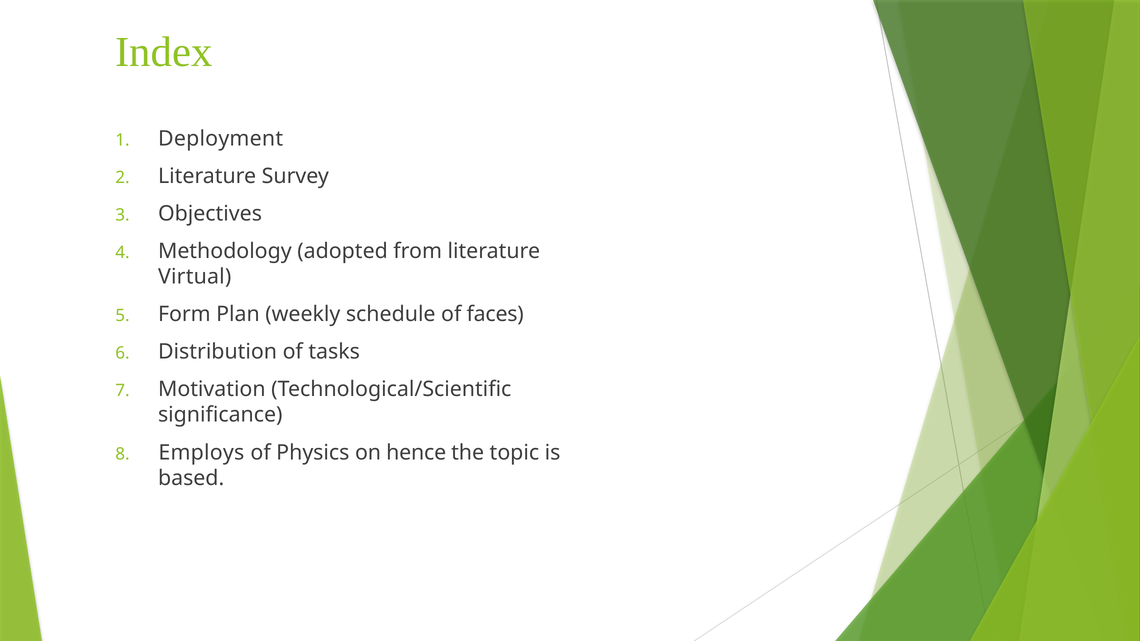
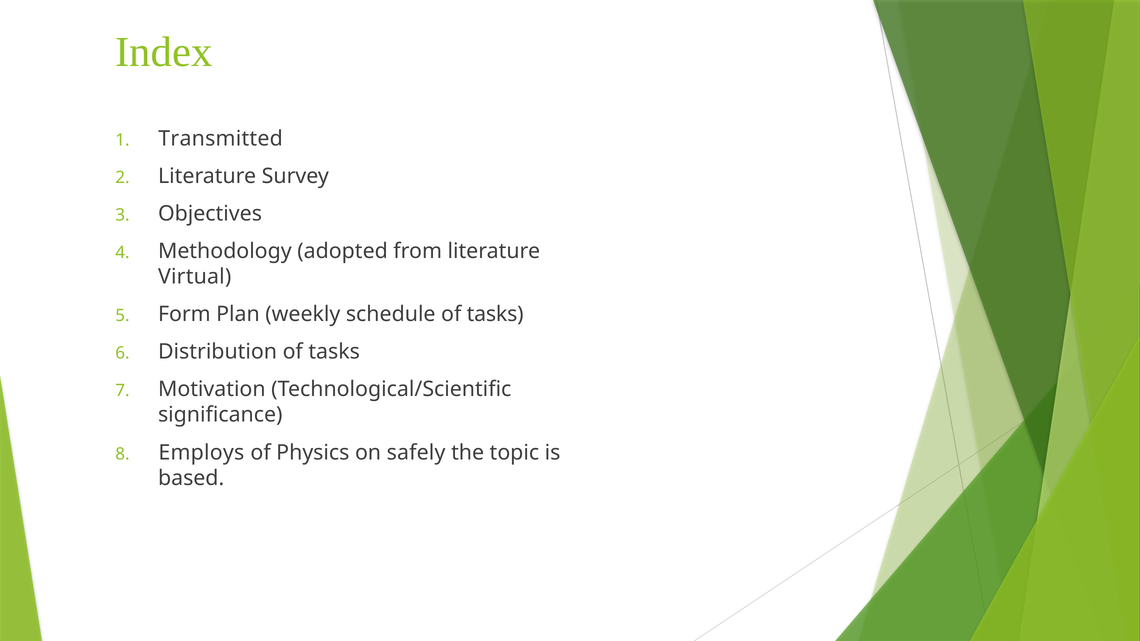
Deployment: Deployment -> Transmitted (221, 139)
schedule of faces: faces -> tasks (495, 314)
hence: hence -> safely (416, 453)
